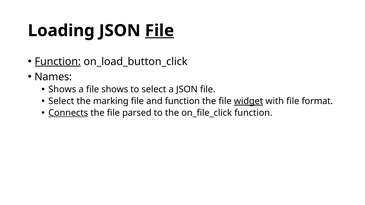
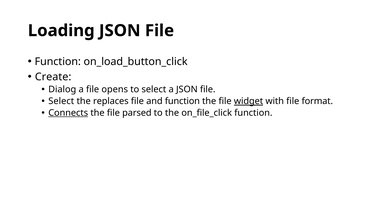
File underline: present -> none (159, 31)
Function underline: present -> none (58, 62)
Names: Names -> Create (53, 77)
Shows: Shows -> Dialog (62, 90)
file shows: shows -> opens (115, 90)
marking: marking -> replaces (111, 101)
